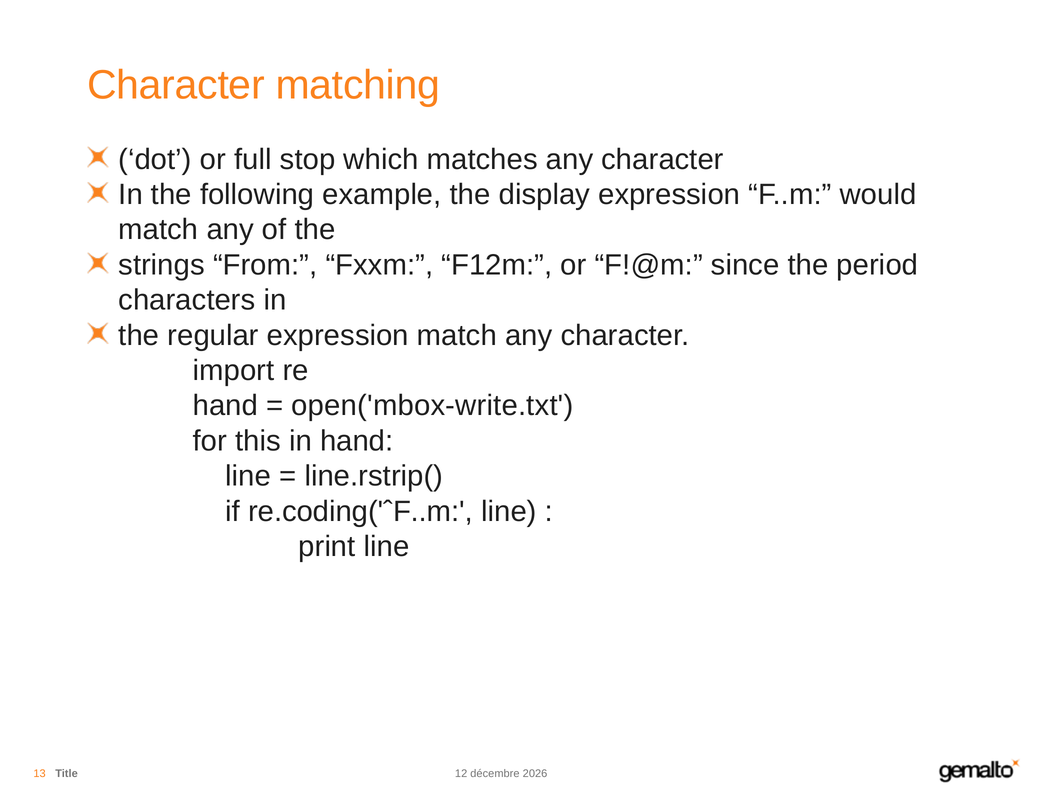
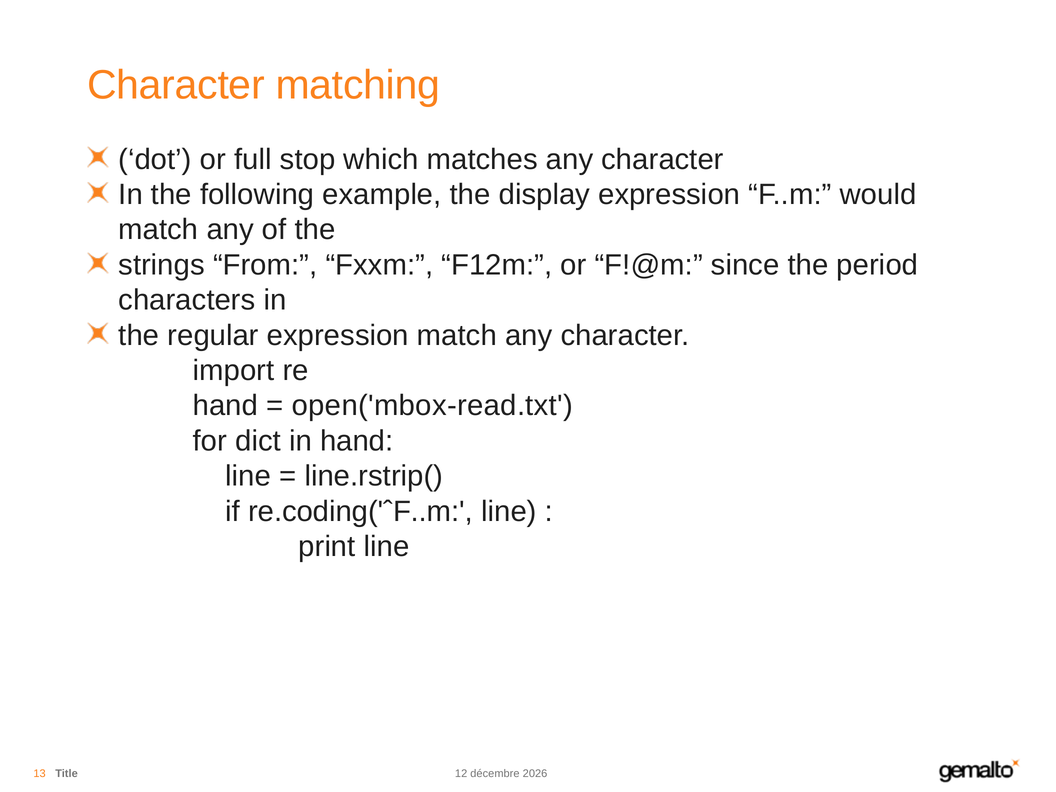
open('mbox-write.txt: open('mbox-write.txt -> open('mbox-read.txt (432, 406)
this: this -> dict (258, 441)
